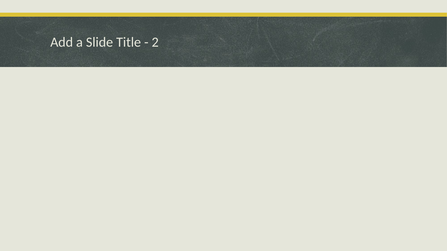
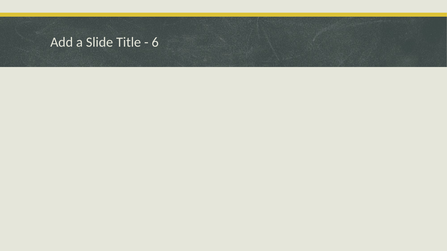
2: 2 -> 6 (155, 42)
